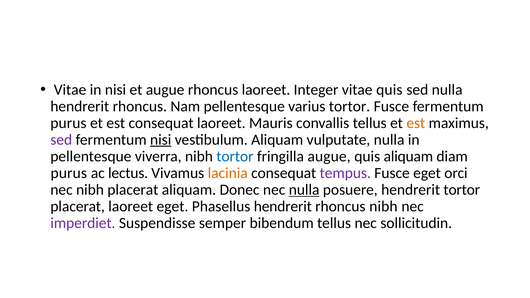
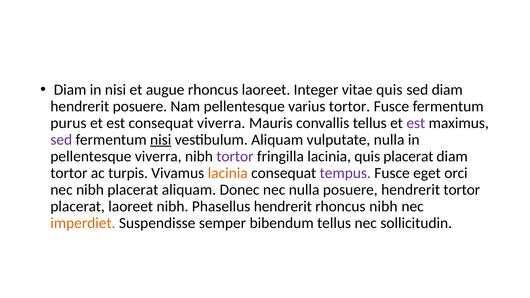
Vitae: Vitae -> Diam (70, 90)
sed nulla: nulla -> diam (447, 90)
rhoncus: rhoncus -> posuere (140, 106)
consequat laoreet: laoreet -> viverra (221, 123)
est colour: orange -> purple (416, 123)
tortor colour: blue -> purple (235, 156)
fringilla augue: augue -> lacinia (329, 156)
quis aliquam: aliquam -> placerat (408, 156)
purus: purus -> tortor (69, 173)
lectus: lectus -> turpis (128, 173)
nulla underline: present -> none (304, 190)
laoreet eget: eget -> nibh (172, 206)
imperdiet colour: purple -> orange (83, 223)
